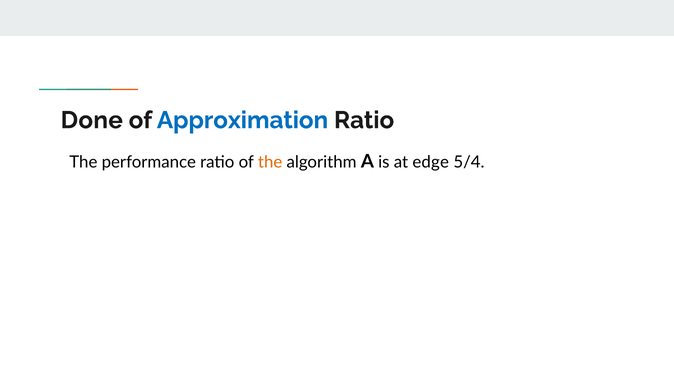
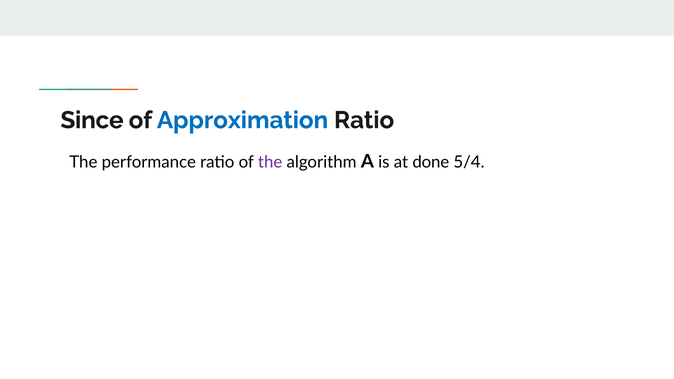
Done: Done -> Since (92, 120)
the colour: orange -> purple (270, 162)
edge: edge -> done (431, 162)
